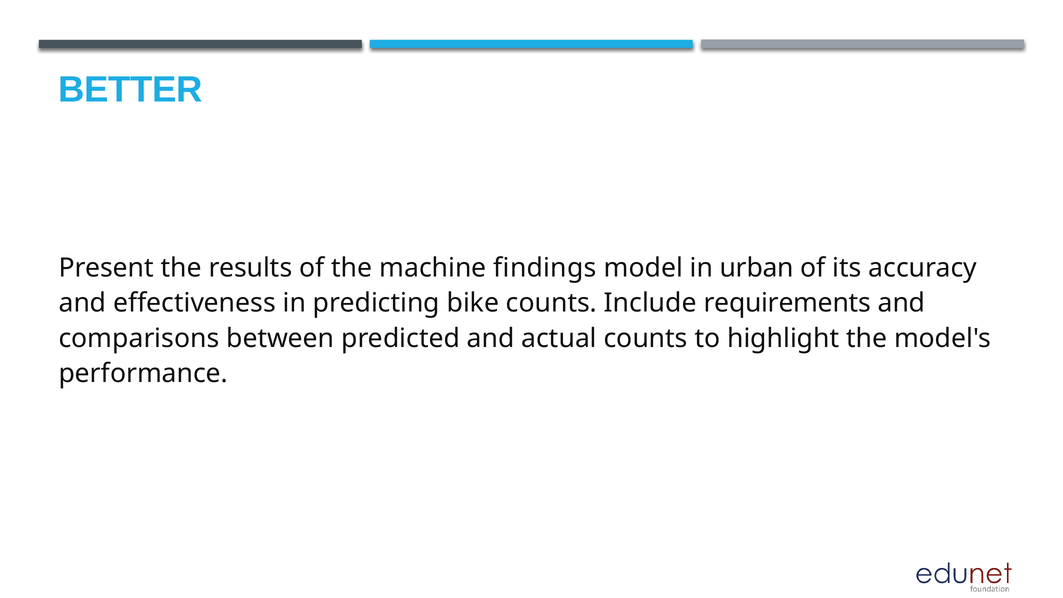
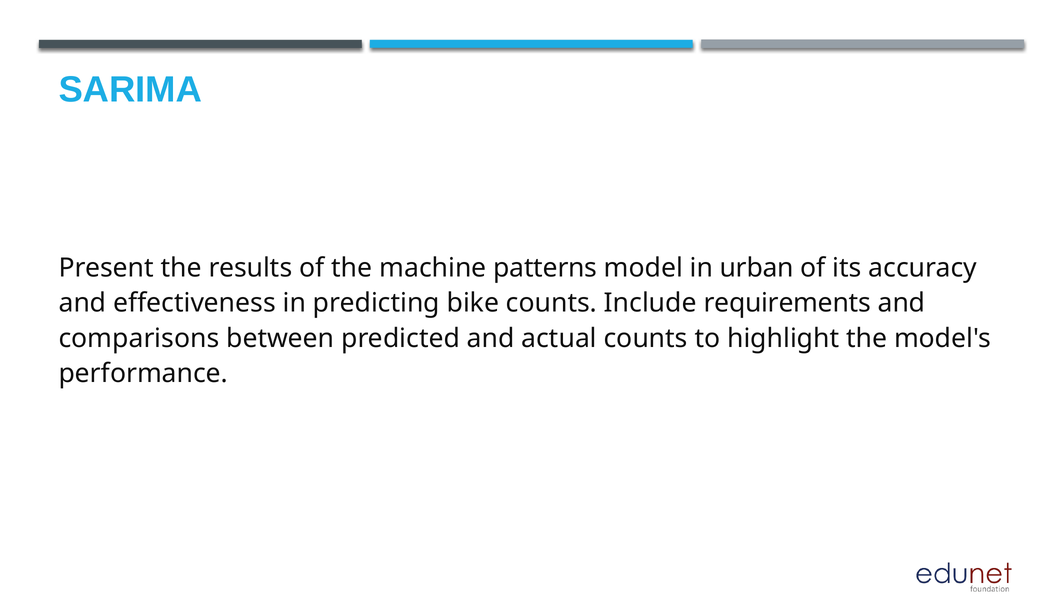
BETTER: BETTER -> SARIMA (130, 90)
findings: findings -> patterns (545, 268)
